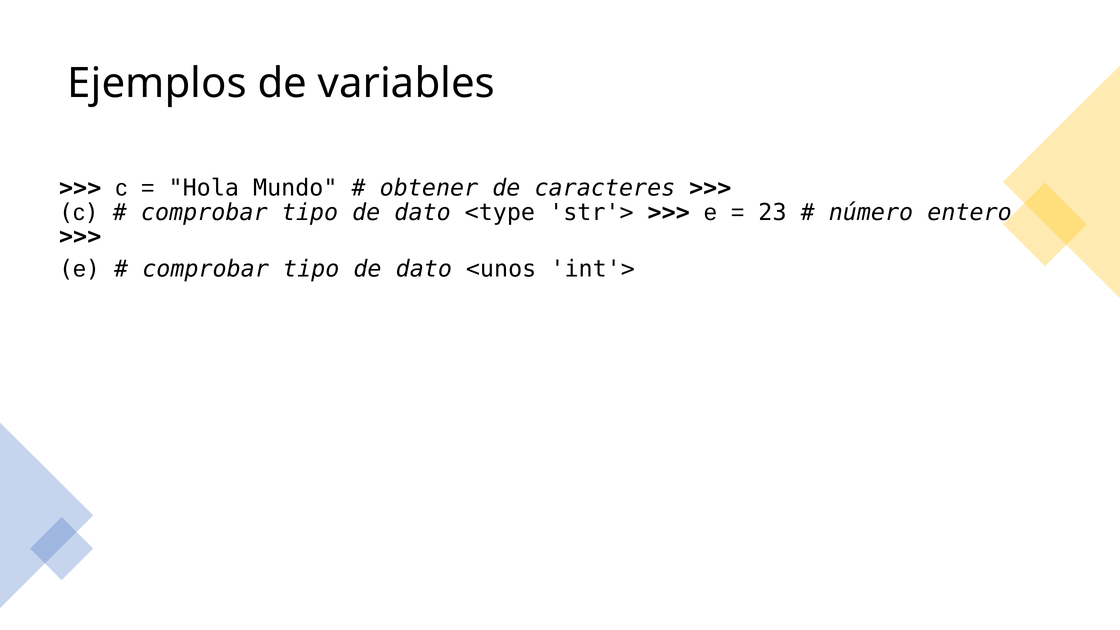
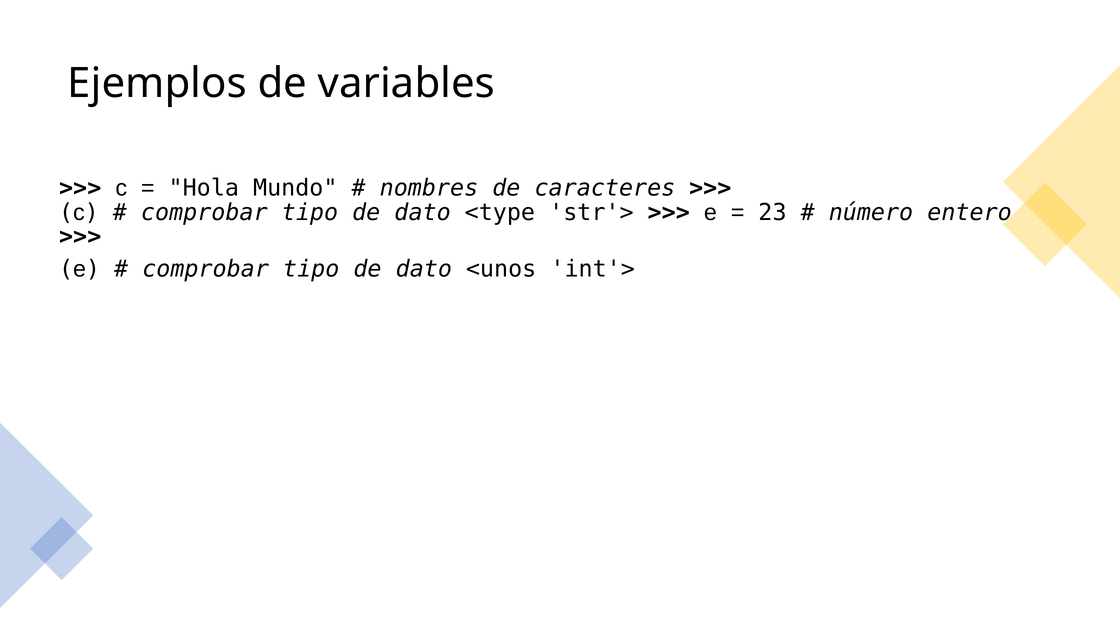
obtener: obtener -> nombres (429, 188)
